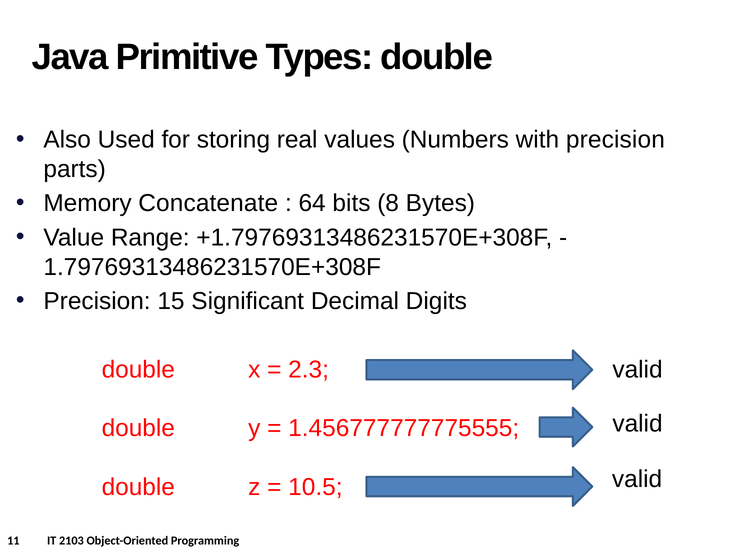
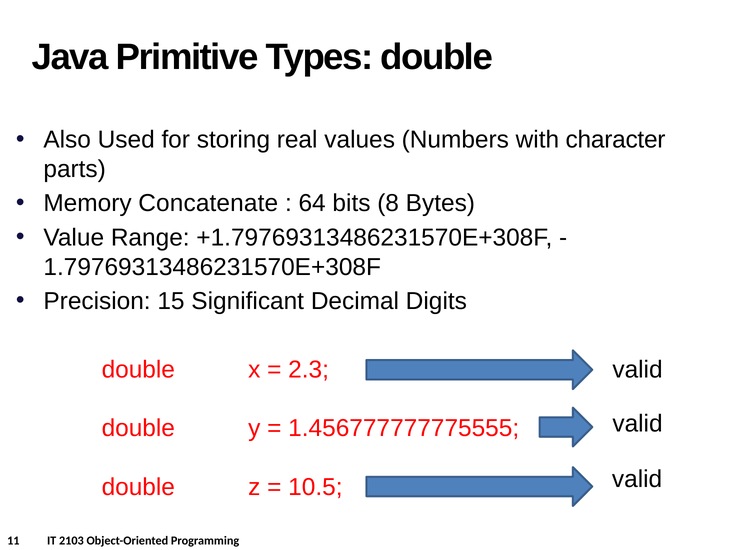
with precision: precision -> character (616, 140)
